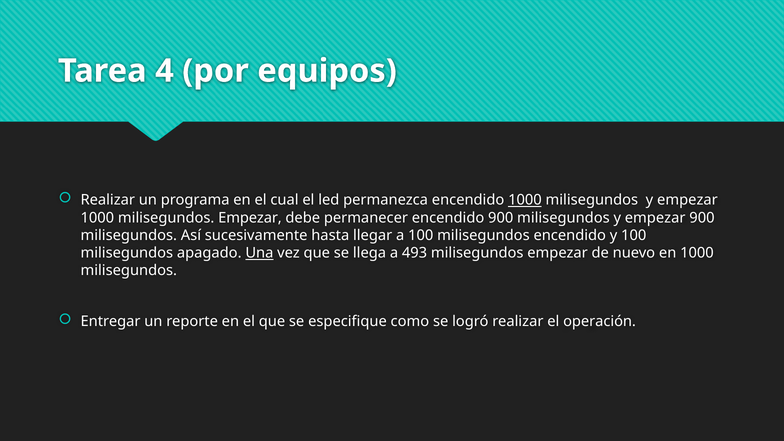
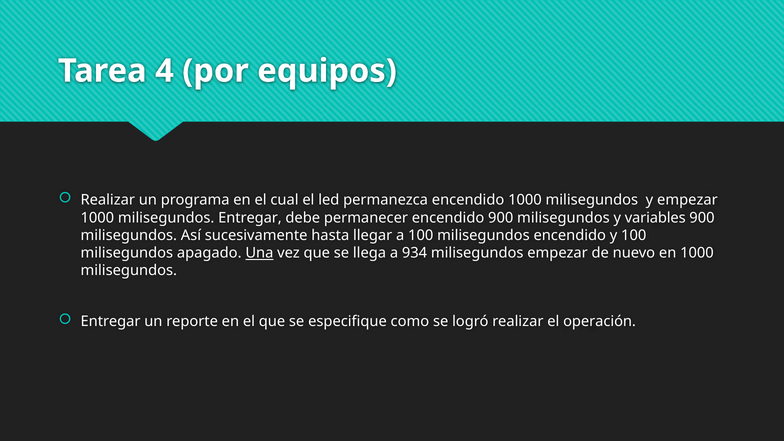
1000 underline: present -> none (525, 200)
1000 milisegundos Empezar: Empezar -> Entregar (250, 218)
900 milisegundos y empezar: empezar -> variables (655, 218)
493: 493 -> 934 (415, 253)
